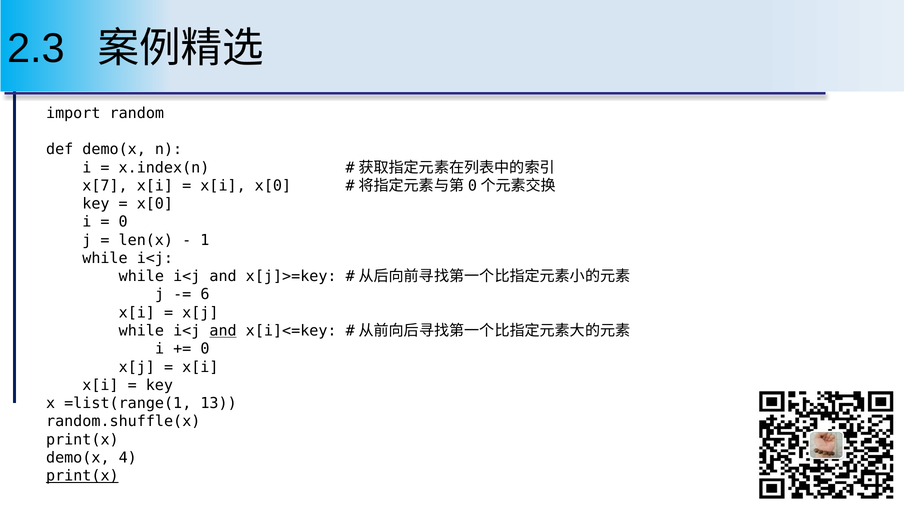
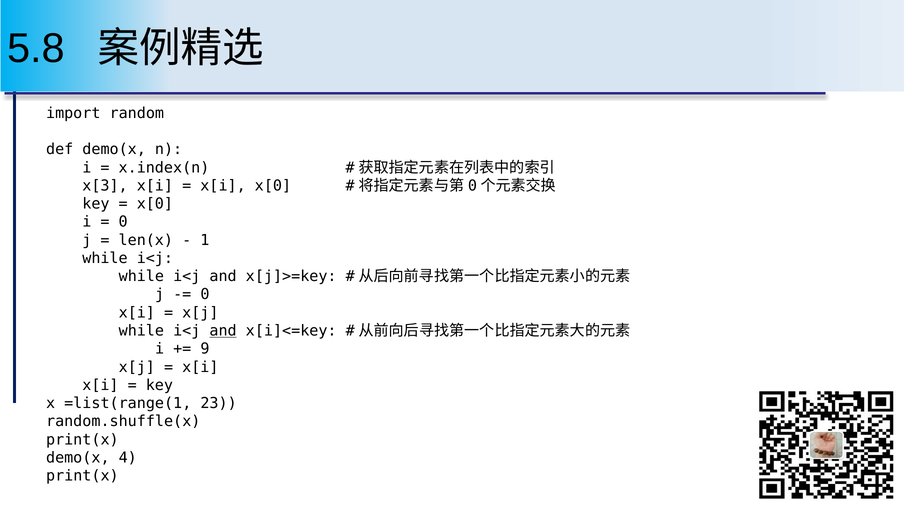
2.3: 2.3 -> 5.8 (36, 49)
x[7: x[7 -> x[3 (105, 186)
6: 6 -> 0 (205, 294)
0: 0 -> 9 (205, 349)
13: 13 -> 23 (219, 403)
print(x underline: present -> none (82, 475)
